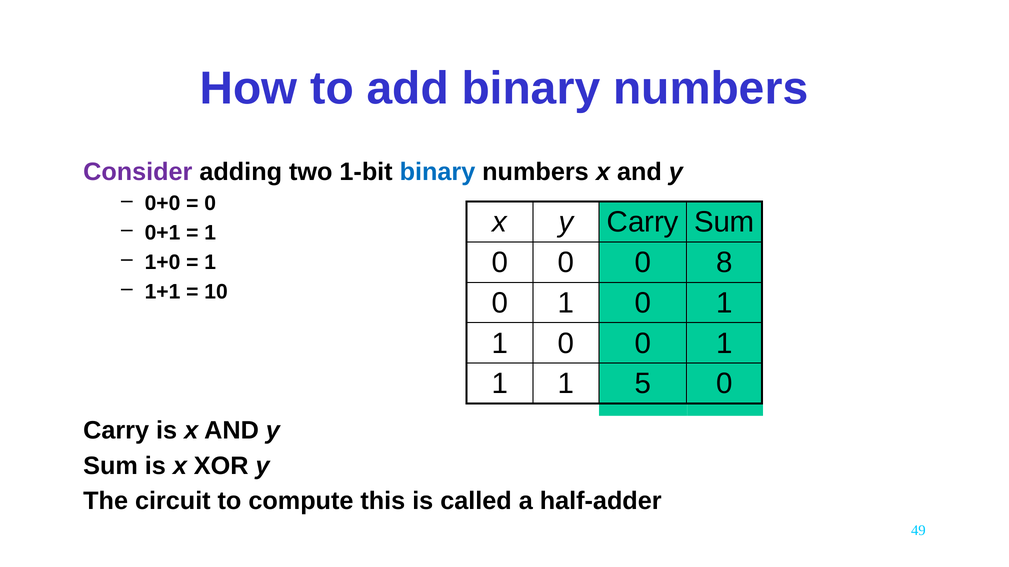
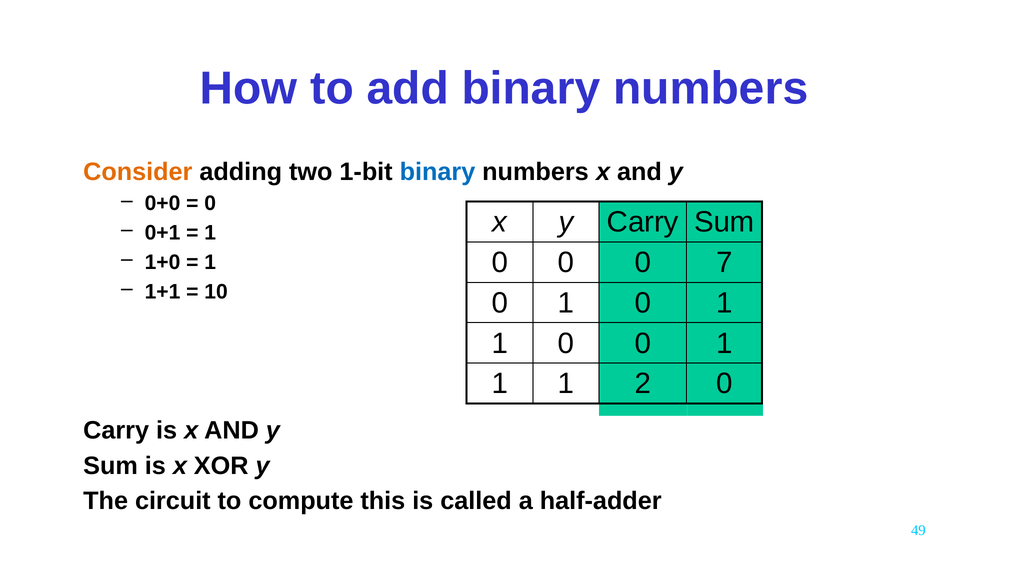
Consider colour: purple -> orange (138, 172)
8: 8 -> 7 (724, 263)
5: 5 -> 2 (643, 384)
